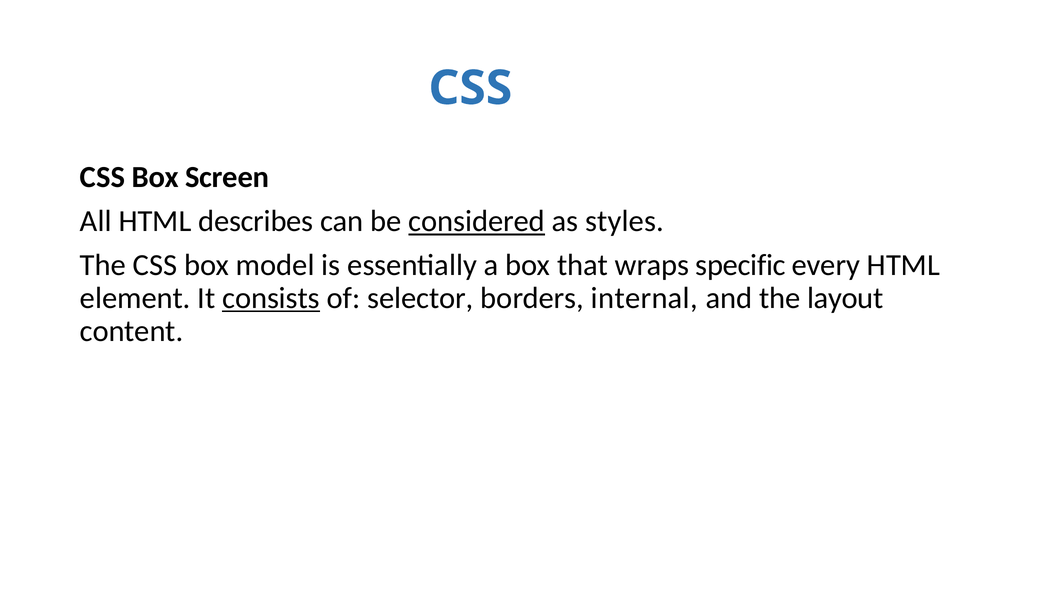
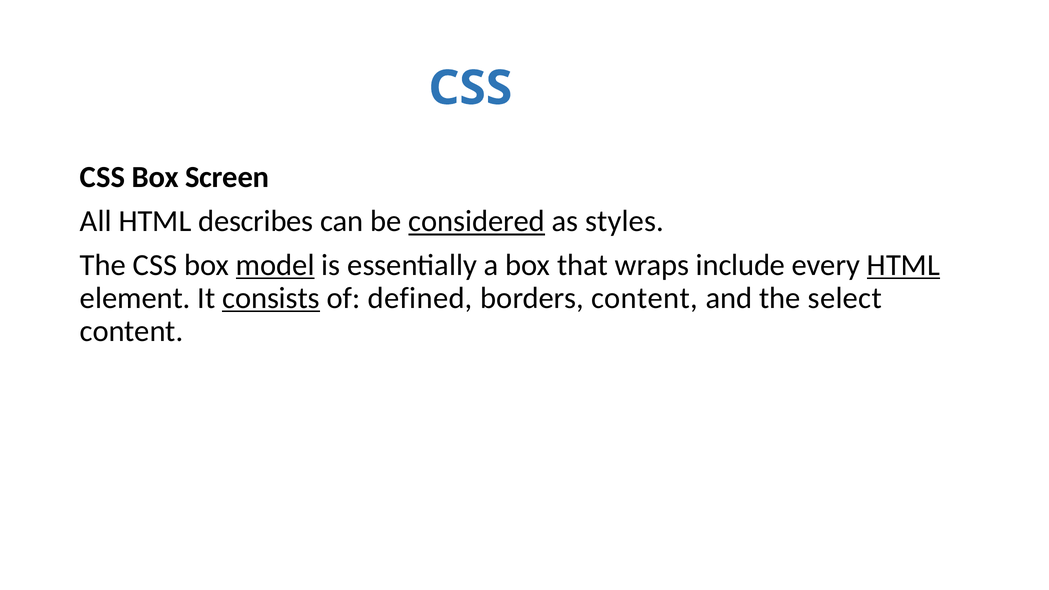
model underline: none -> present (275, 265)
specific: specific -> include (741, 265)
HTML underline: none -> present (903, 265)
selector: selector -> defined (420, 298)
borders internal: internal -> content (644, 298)
layout: layout -> select (845, 298)
